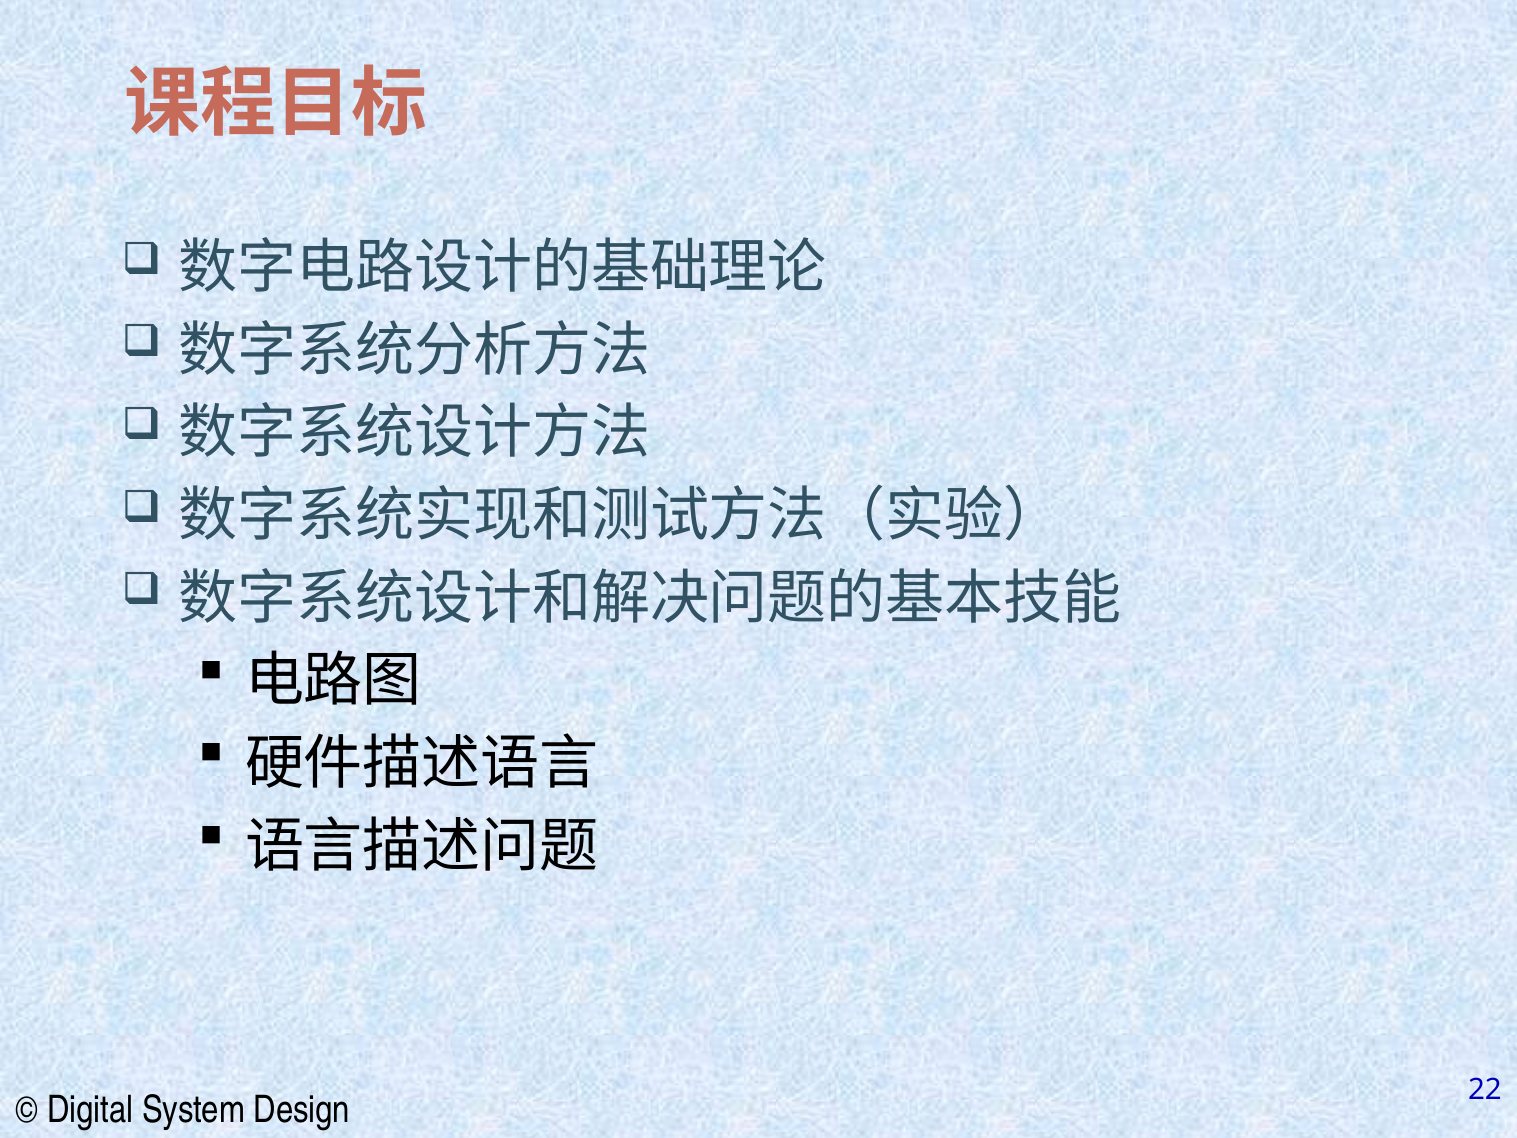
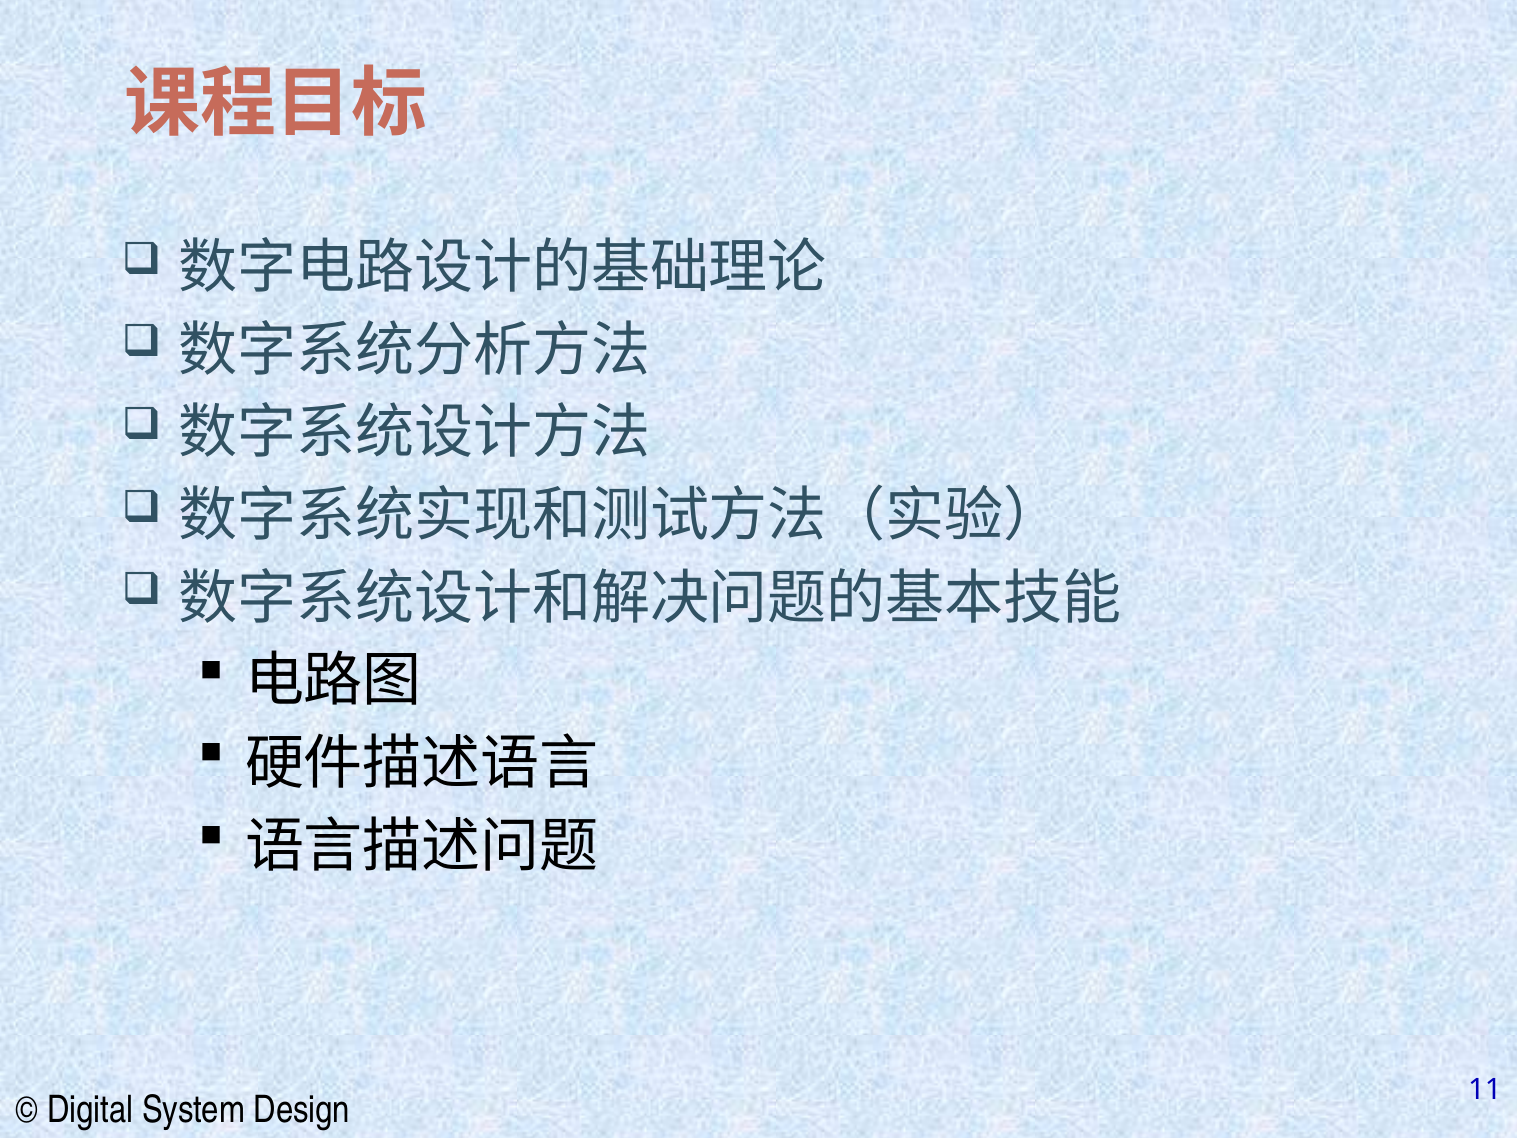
22: 22 -> 11 (1485, 1089)
